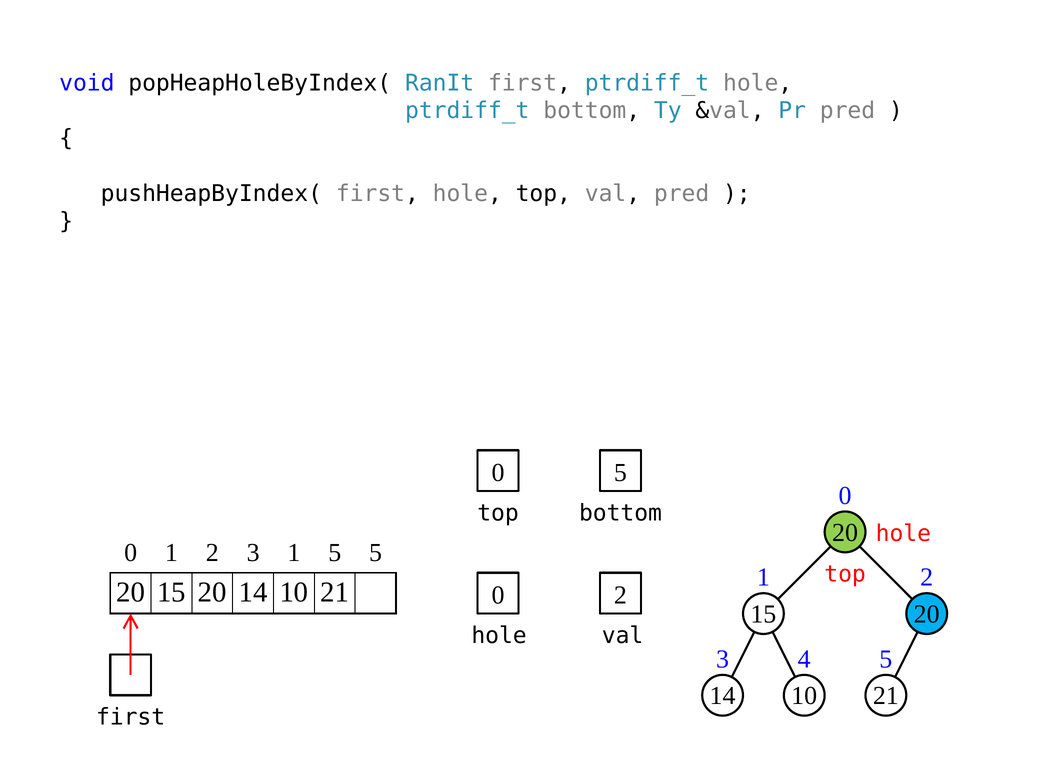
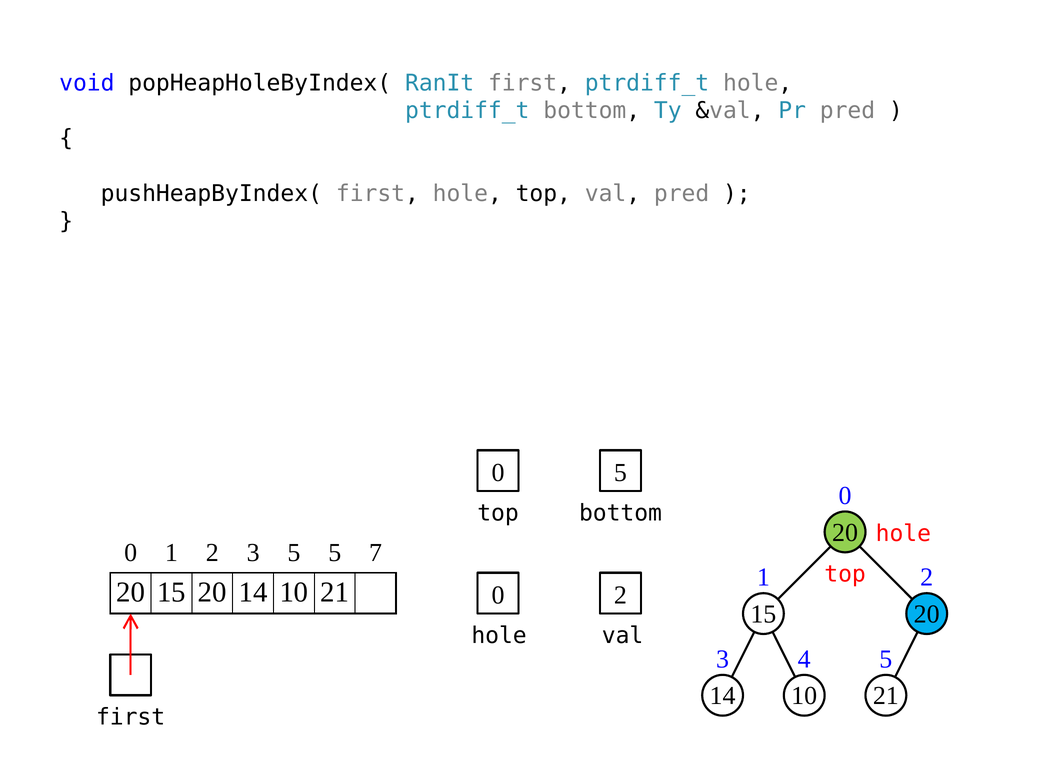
3 1: 1 -> 5 (294, 552)
5 5: 5 -> 7 (376, 552)
